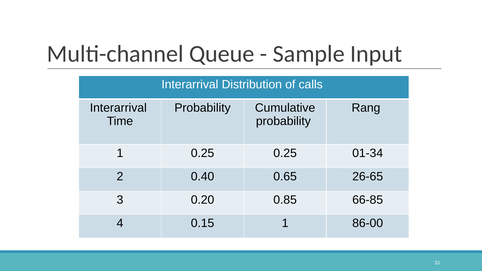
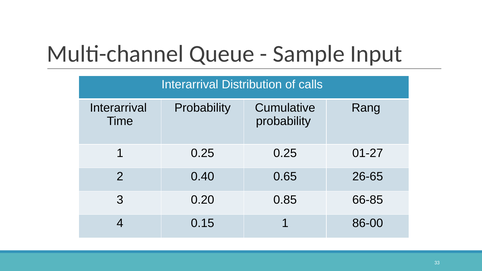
01-34: 01-34 -> 01-27 (368, 153)
